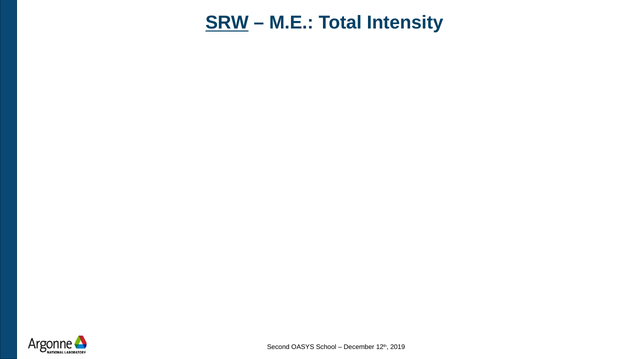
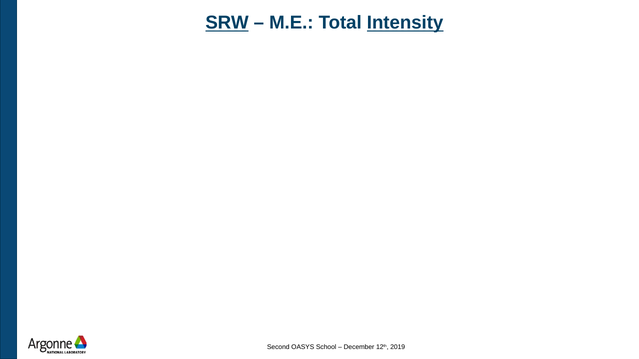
Intensity underline: none -> present (405, 23)
